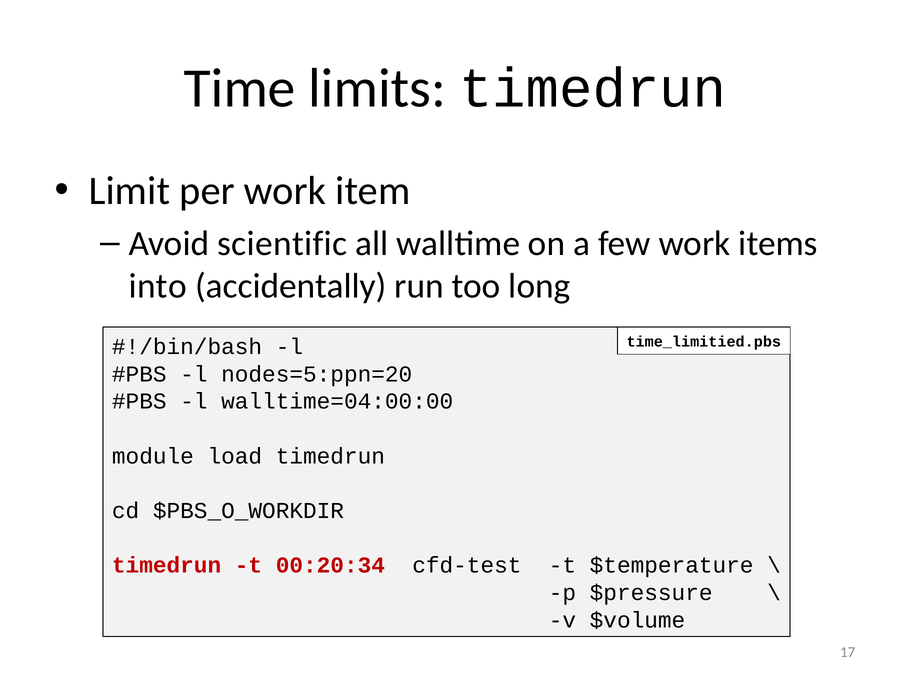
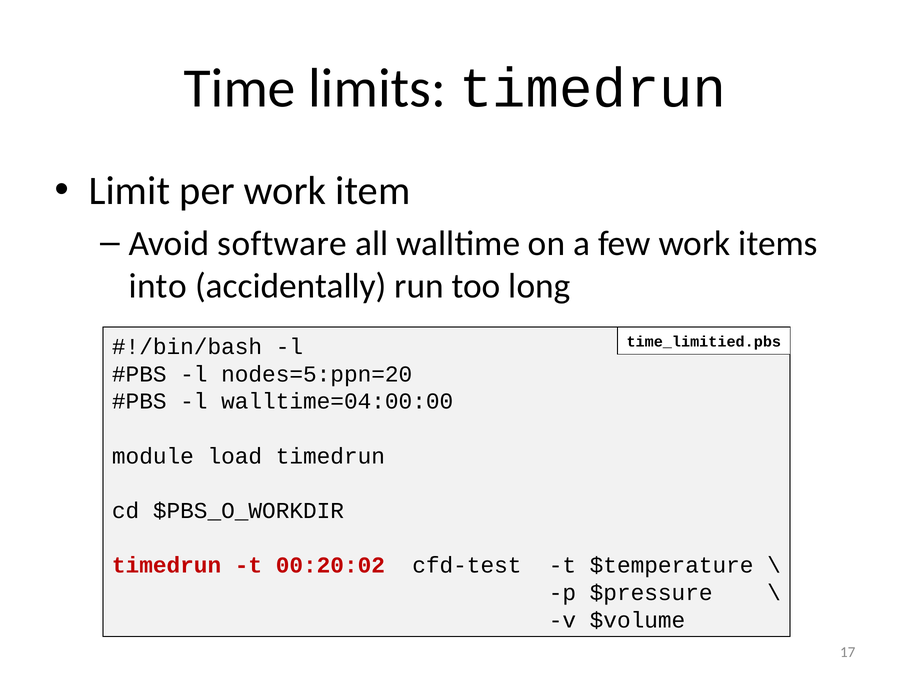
scientific: scientific -> software (282, 243)
00:20:34: 00:20:34 -> 00:20:02 (330, 565)
